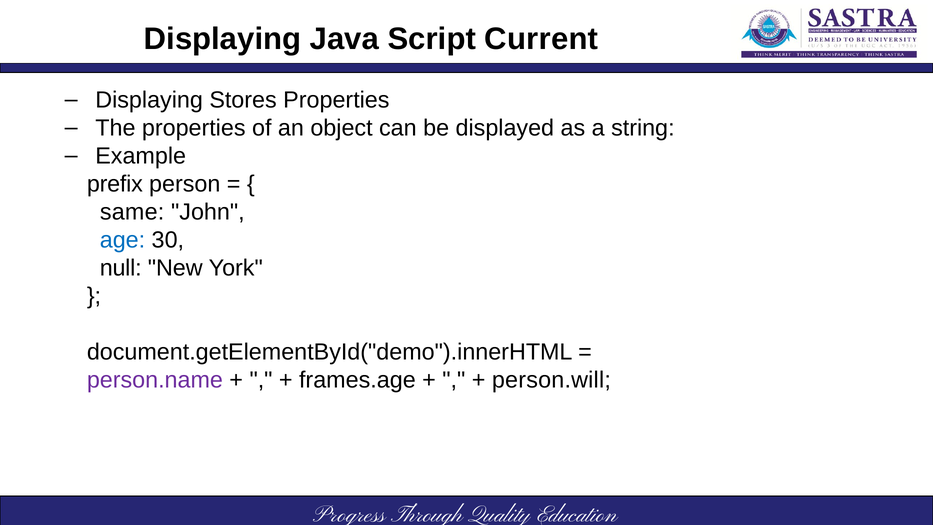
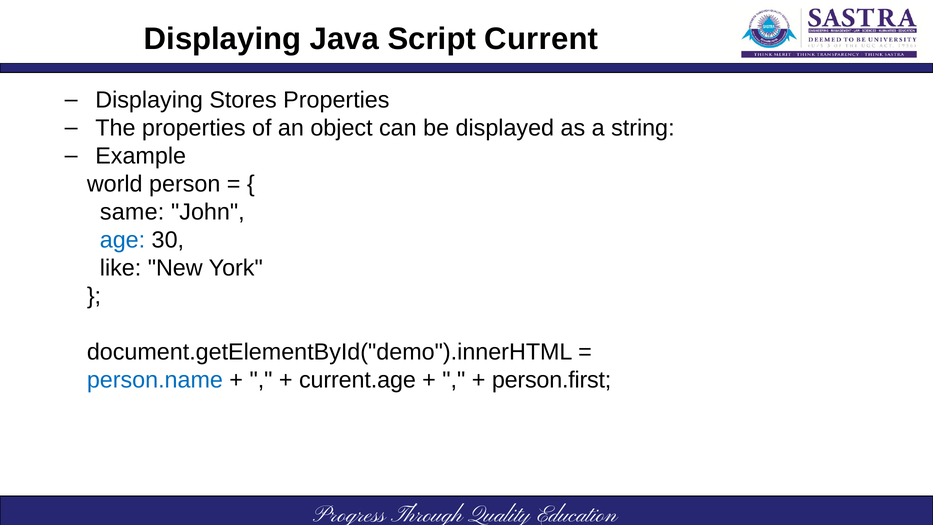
prefix: prefix -> world (115, 184)
null: null -> like (121, 268)
person.name colour: purple -> blue (155, 380)
frames.age: frames.age -> current.age (357, 380)
person.will: person.will -> person.first (552, 380)
